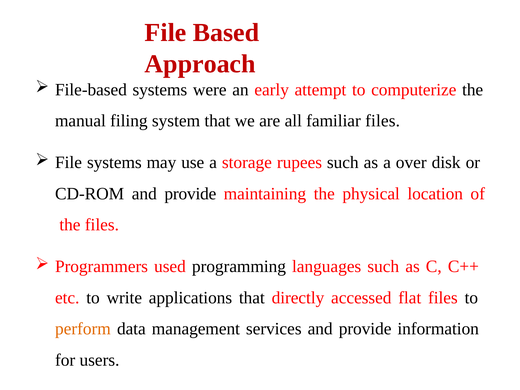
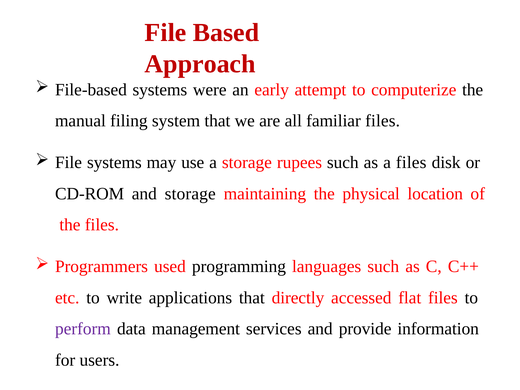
a over: over -> files (411, 162)
CD-ROM and provide: provide -> storage (190, 194)
perform colour: orange -> purple (83, 329)
